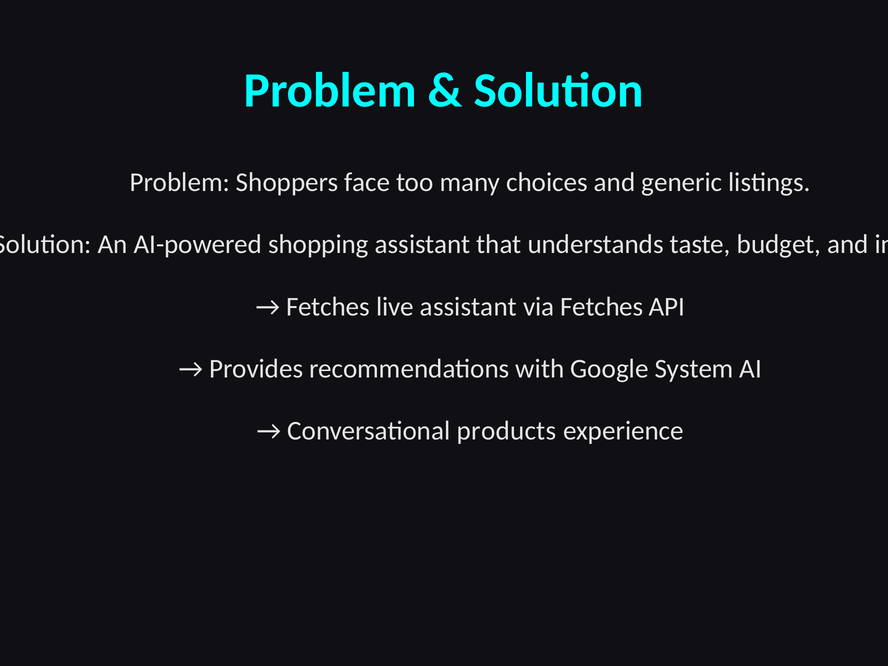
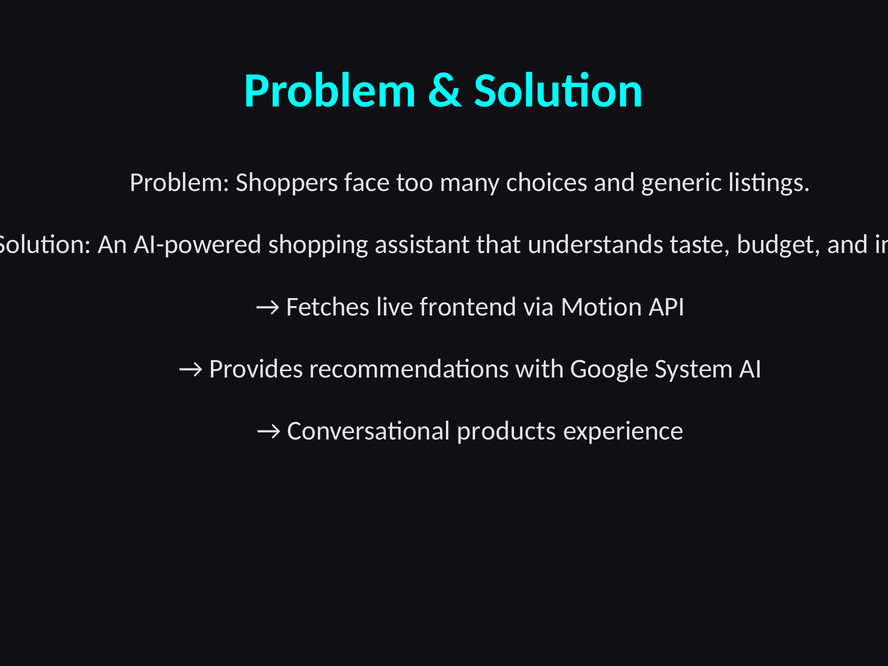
live assistant: assistant -> frontend (468, 307)
via Fetches: Fetches -> Motion (602, 307)
